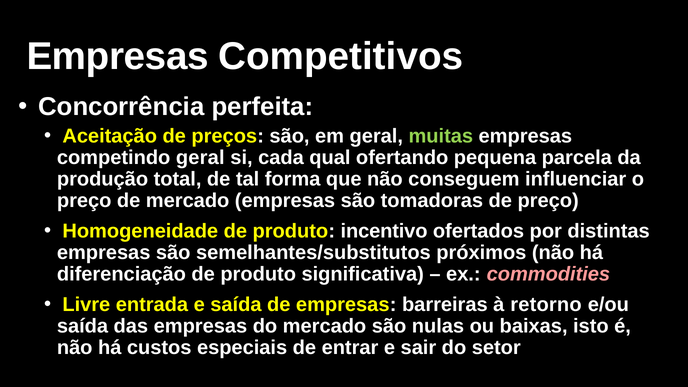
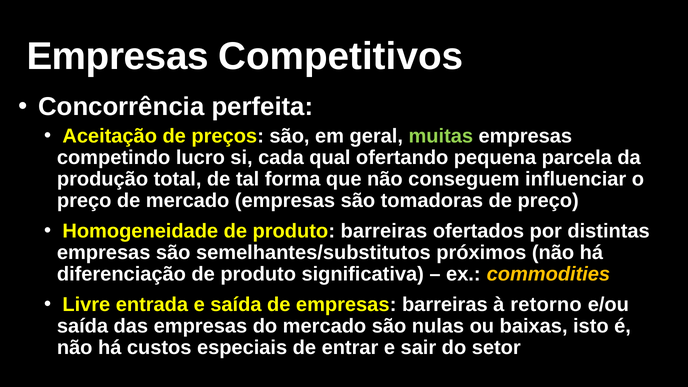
competindo geral: geral -> lucro (200, 158)
produto incentivo: incentivo -> barreiras (384, 231)
commodities colour: pink -> yellow (548, 274)
